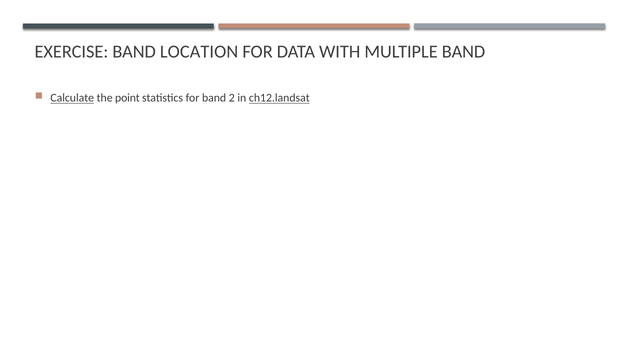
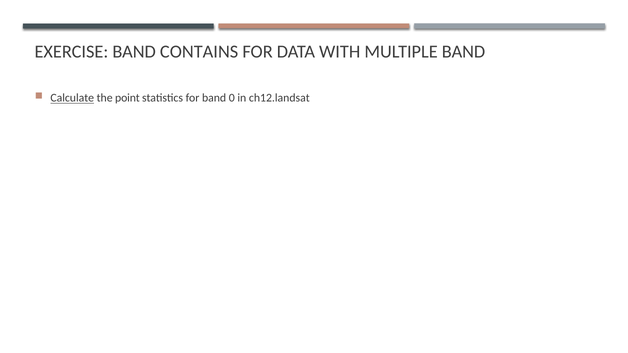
LOCATION: LOCATION -> CONTAINS (199, 52)
2: 2 -> 0 (232, 98)
ch12.landsat underline: present -> none (279, 98)
